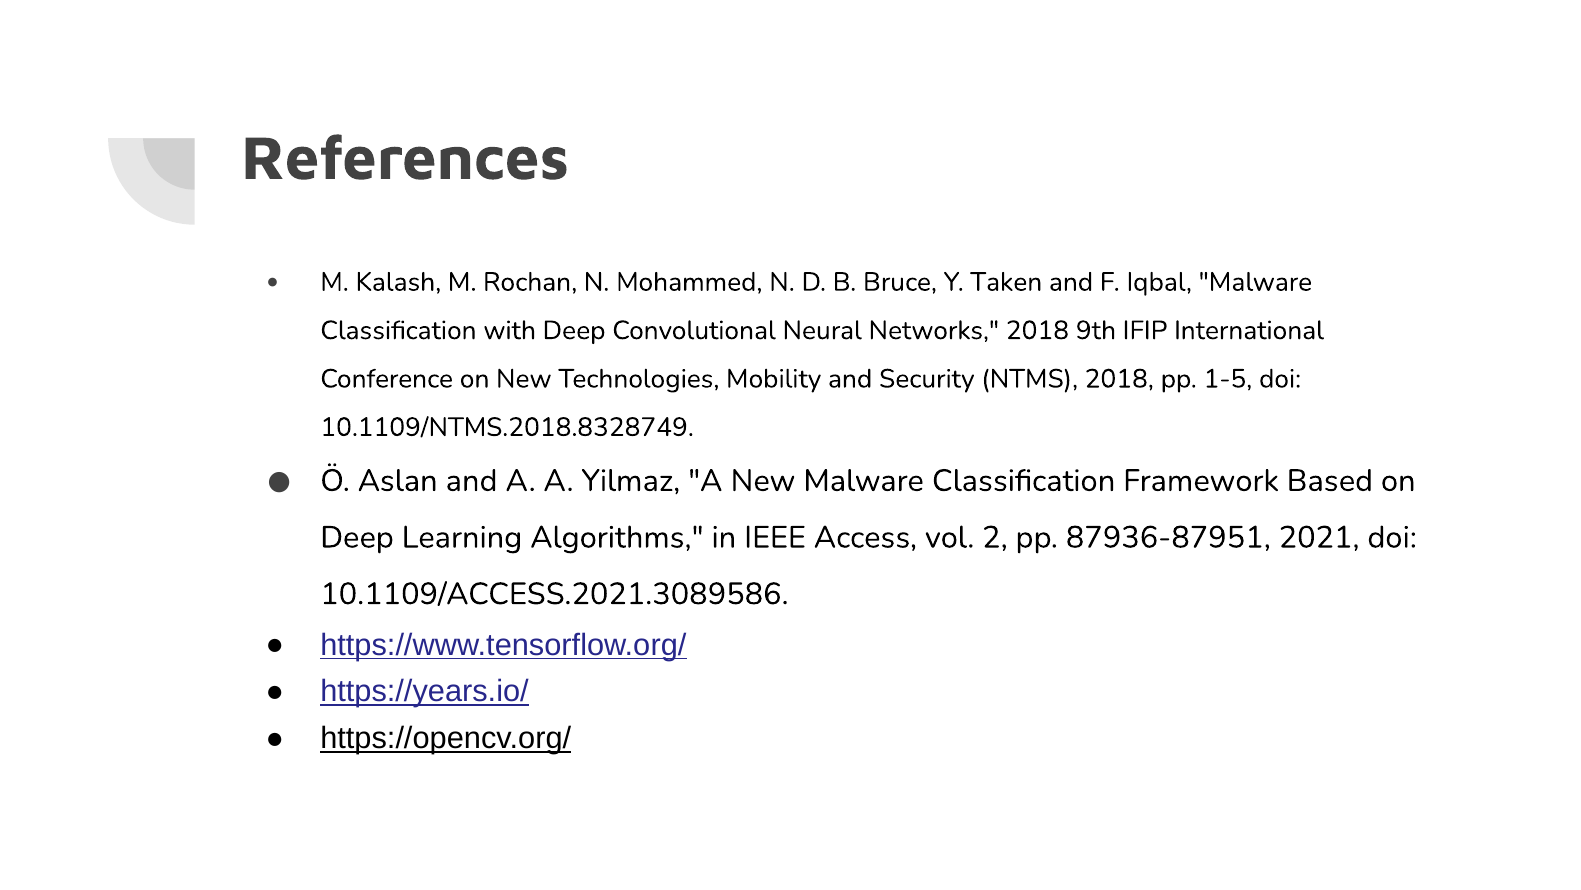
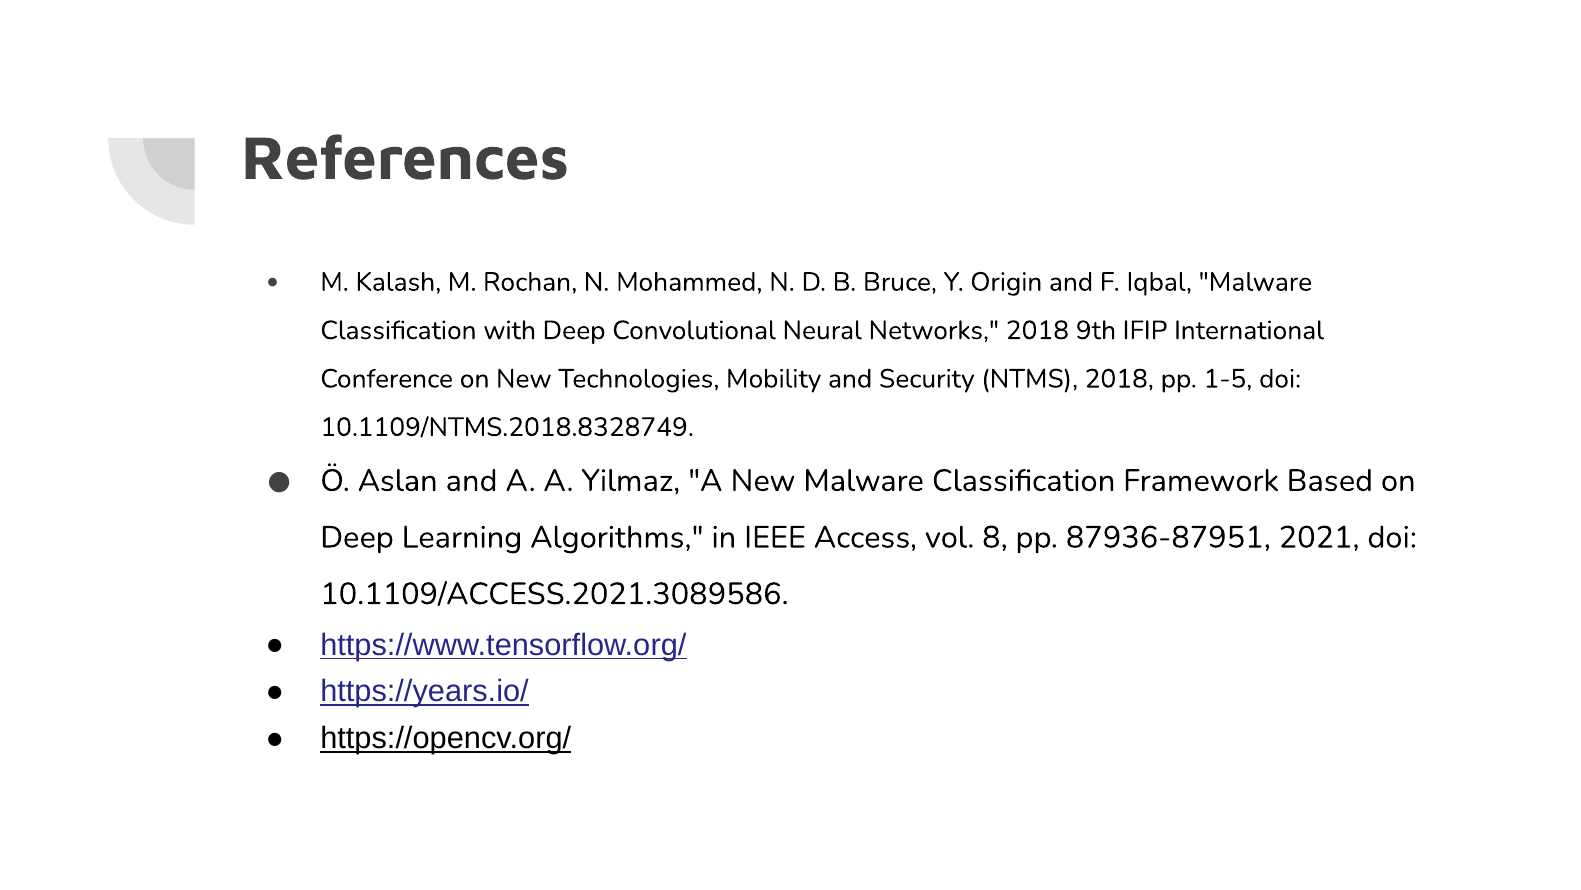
Taken: Taken -> Origin (1006, 282)
2: 2 -> 8 (995, 537)
